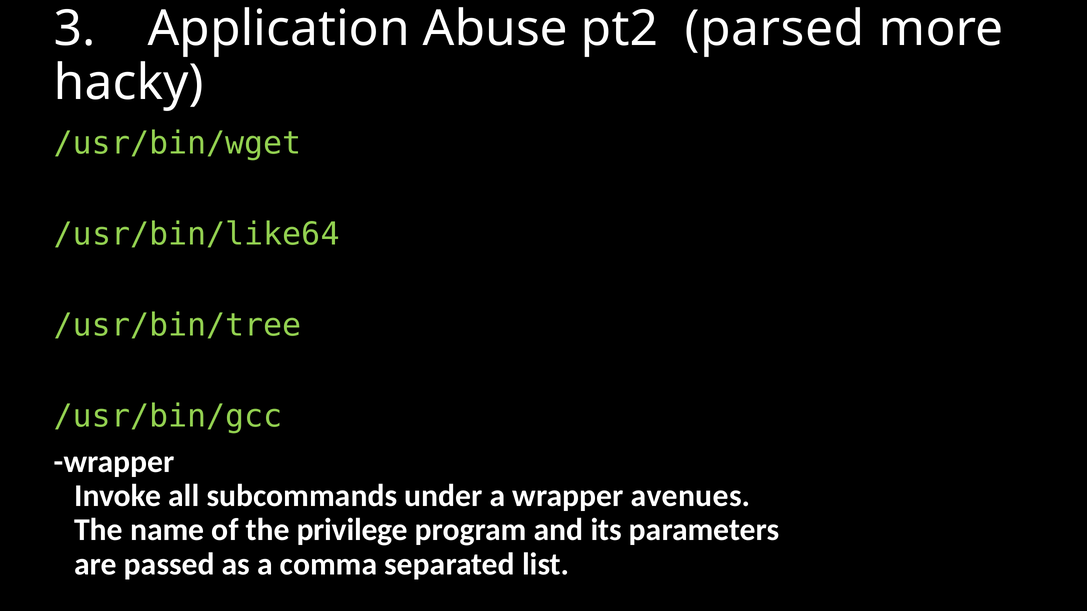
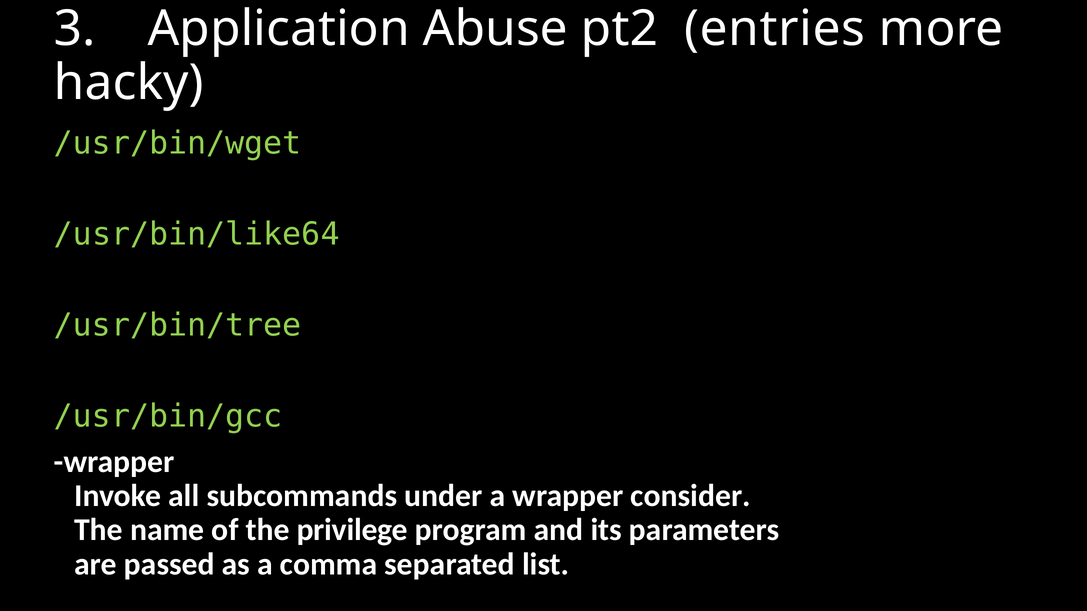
parsed: parsed -> entries (775, 29)
avenues: avenues -> consider (691, 496)
